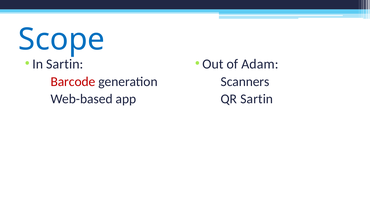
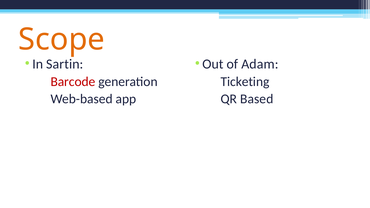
Scope colour: blue -> orange (62, 39)
Scanners: Scanners -> Ticketing (245, 82)
QR Sartin: Sartin -> Based (257, 99)
